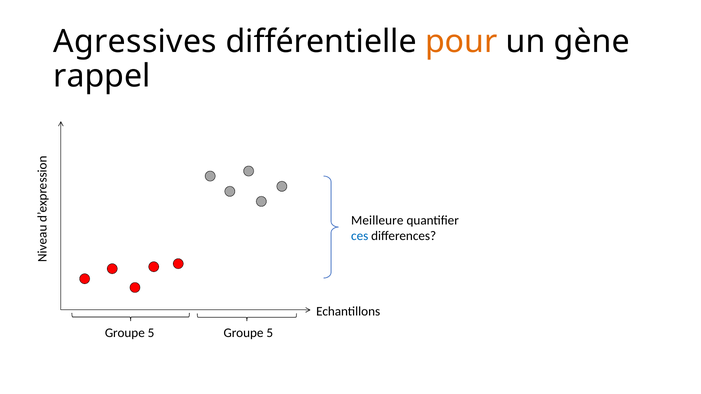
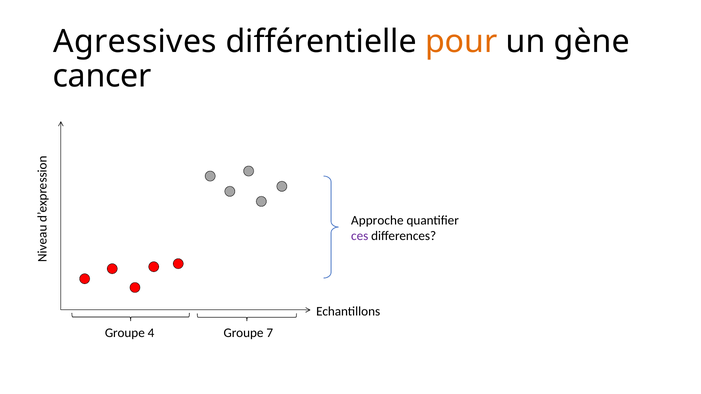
rappel: rappel -> cancer (102, 76)
Meilleure: Meilleure -> Approche (377, 220)
ces colour: blue -> purple (360, 236)
5: 5 -> 4 (151, 333)
5: 5 -> 7 (270, 333)
